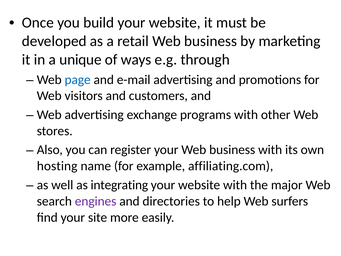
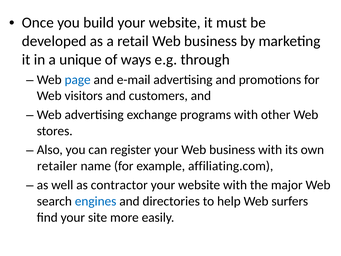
hosting: hosting -> retailer (57, 166)
integrating: integrating -> contractor (119, 185)
engines colour: purple -> blue (96, 201)
